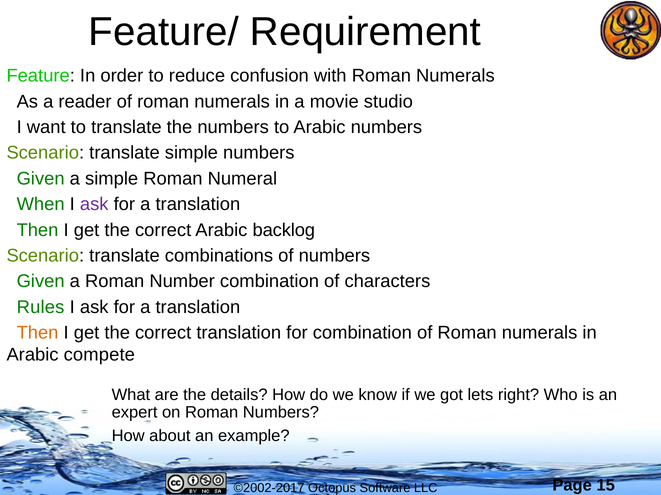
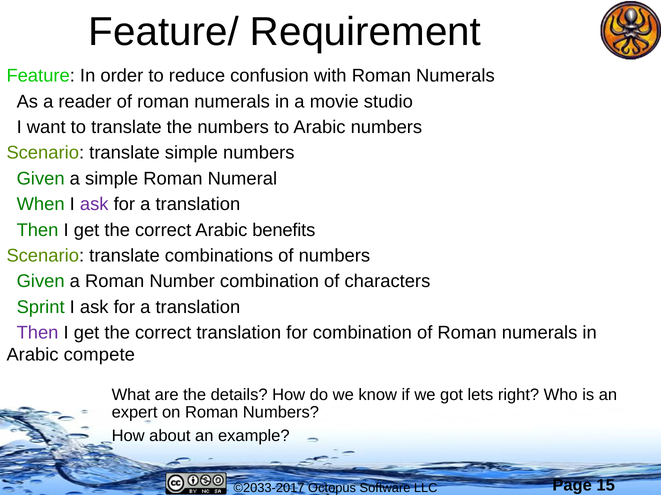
backlog: backlog -> benefits (284, 230)
Rules: Rules -> Sprint (41, 307)
Then colour: orange -> purple (38, 333)
©2002-2017: ©2002-2017 -> ©2033-2017 (269, 489)
